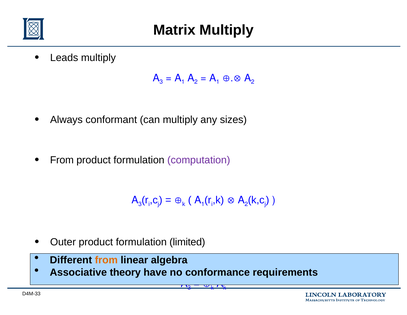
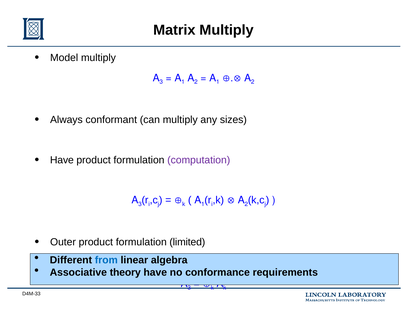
Leads: Leads -> Model (64, 58)
From: From -> Have (62, 160)
from colour: orange -> blue (106, 260)
